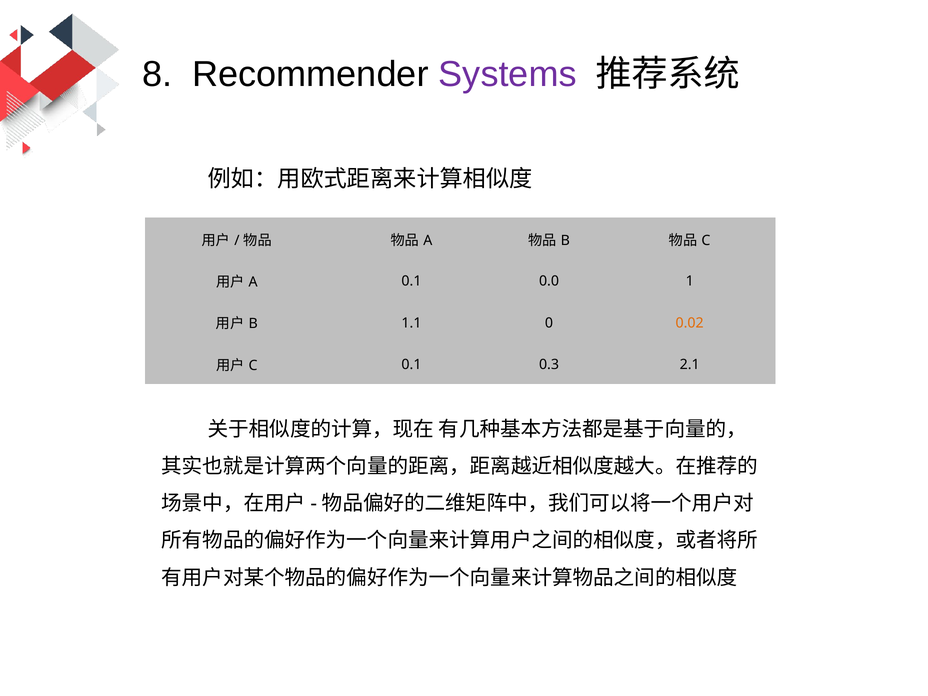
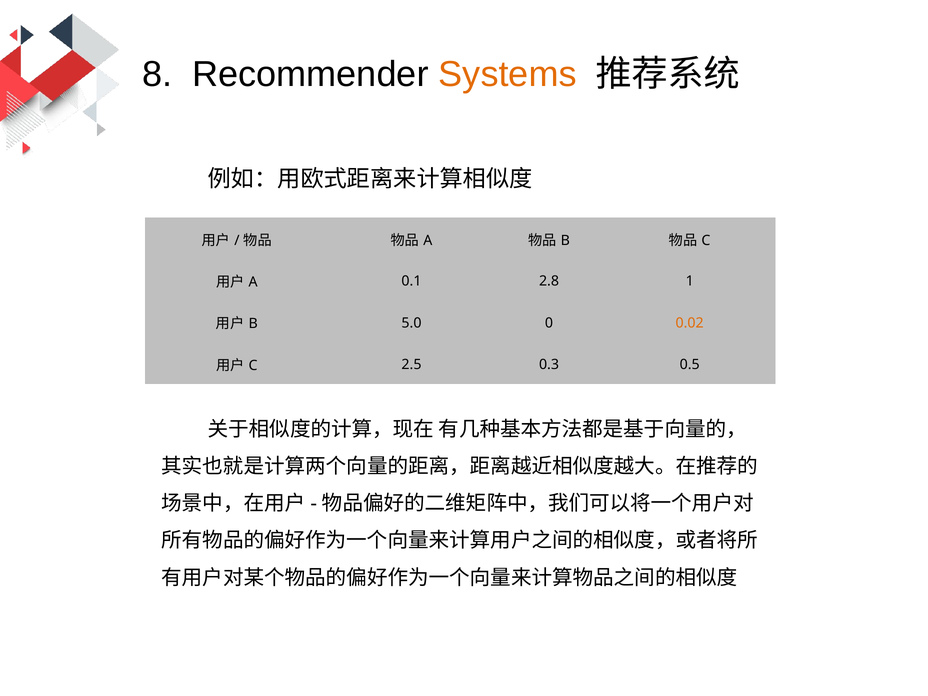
Systems colour: purple -> orange (508, 74)
0.0: 0.0 -> 2.8 (549, 281)
1.1: 1.1 -> 5.0 (411, 323)
0.1: 0.1 -> 2.5 (411, 365)
2.1: 2.1 -> 0.5 (690, 365)
